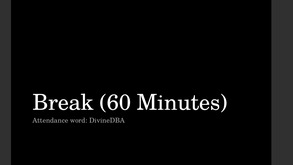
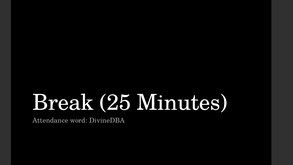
60: 60 -> 25 (115, 103)
